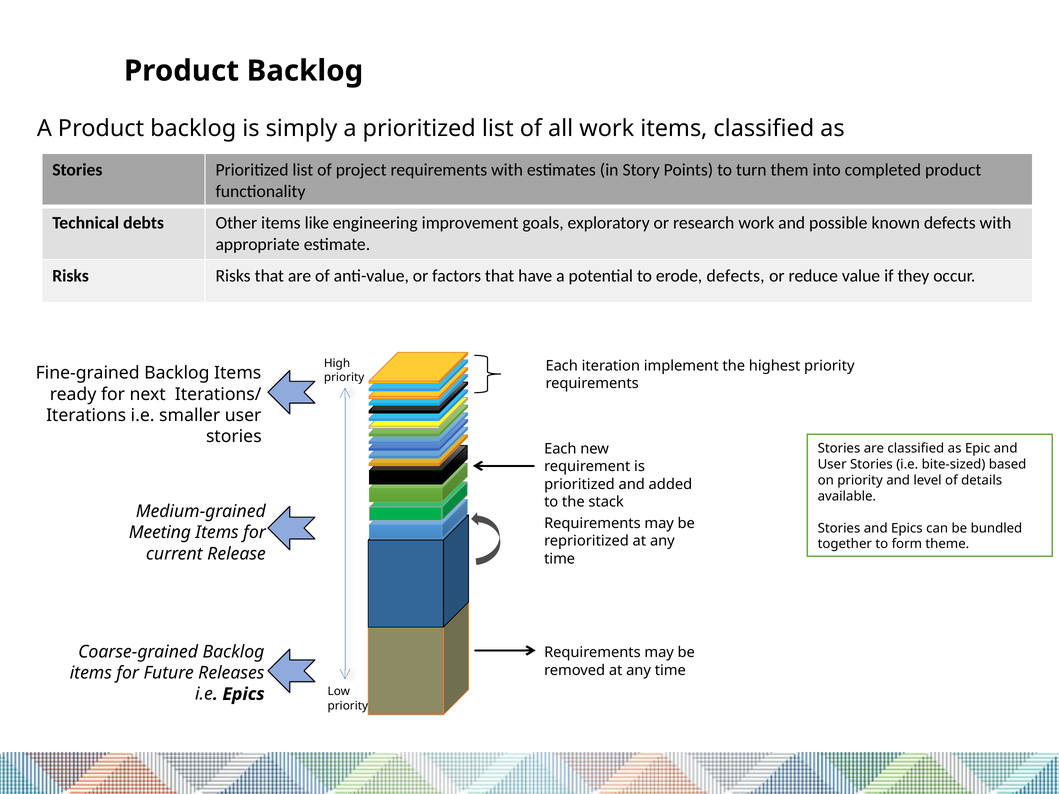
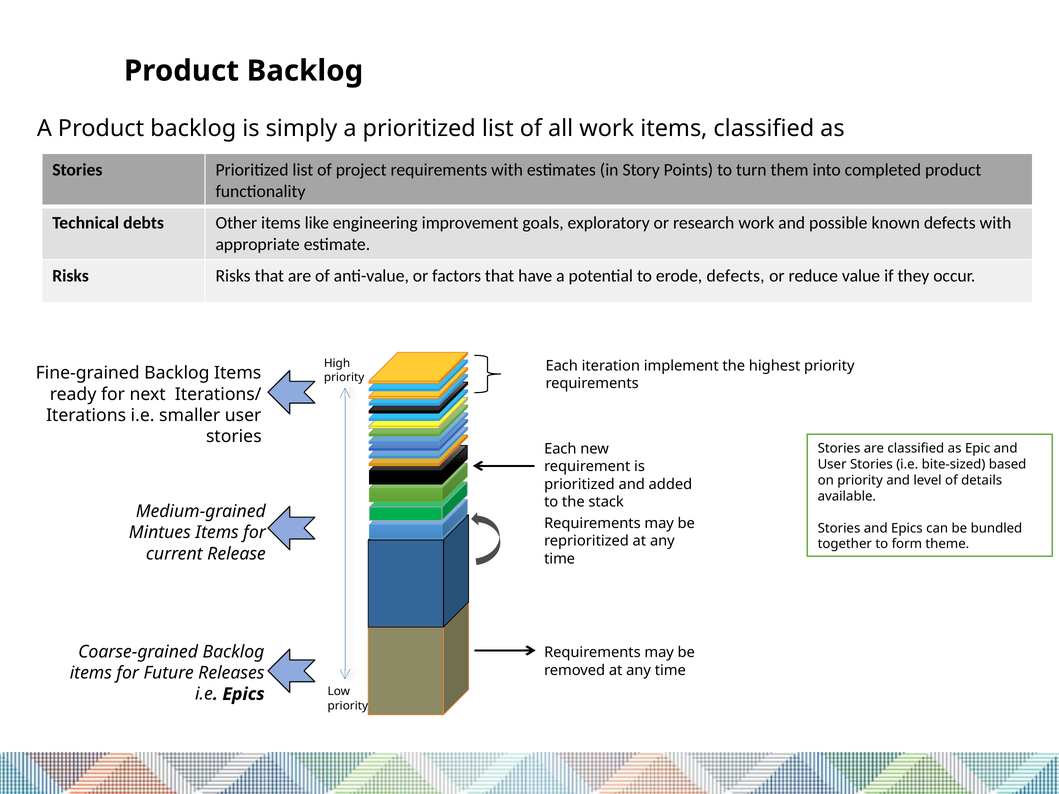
Meeting: Meeting -> Mintues (160, 533)
